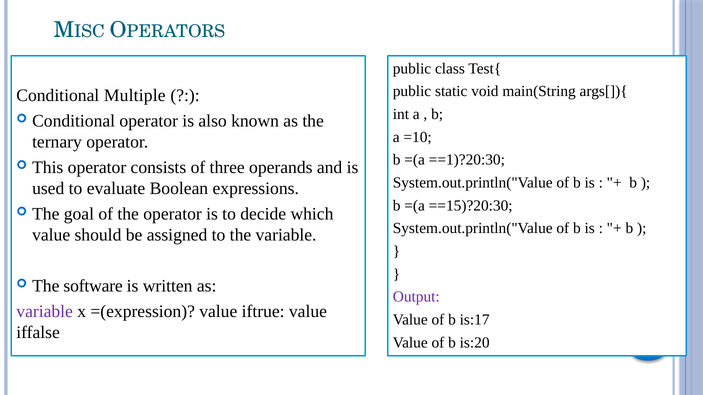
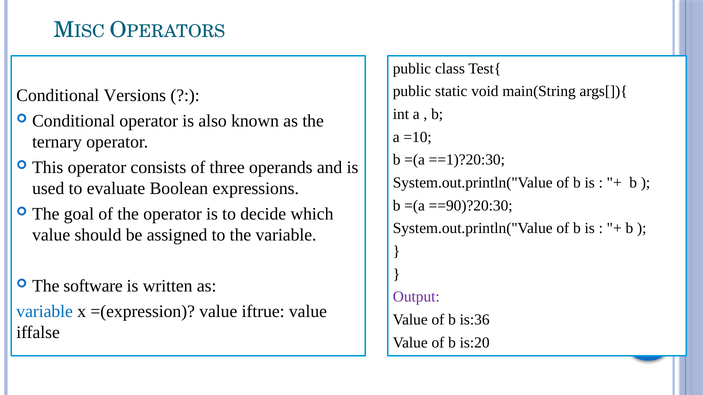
Multiple: Multiple -> Versions (135, 96)
==15)?20:30: ==15)?20:30 -> ==90)?20:30 (471, 206)
variable colour: purple -> blue (45, 312)
is:17: is:17 -> is:36 (475, 320)
